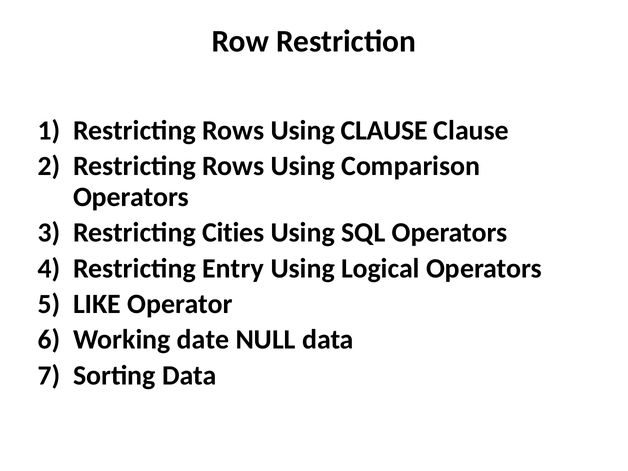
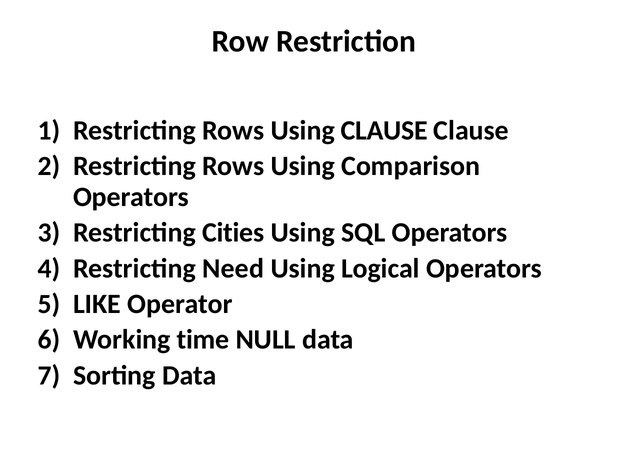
Entry: Entry -> Need (233, 268)
date: date -> time (203, 340)
